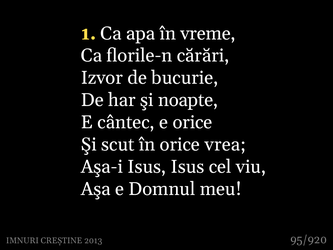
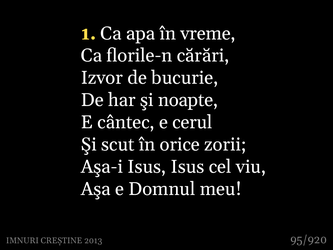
e orice: orice -> cerul (192, 122)
vrea: vrea -> zorii (226, 144)
